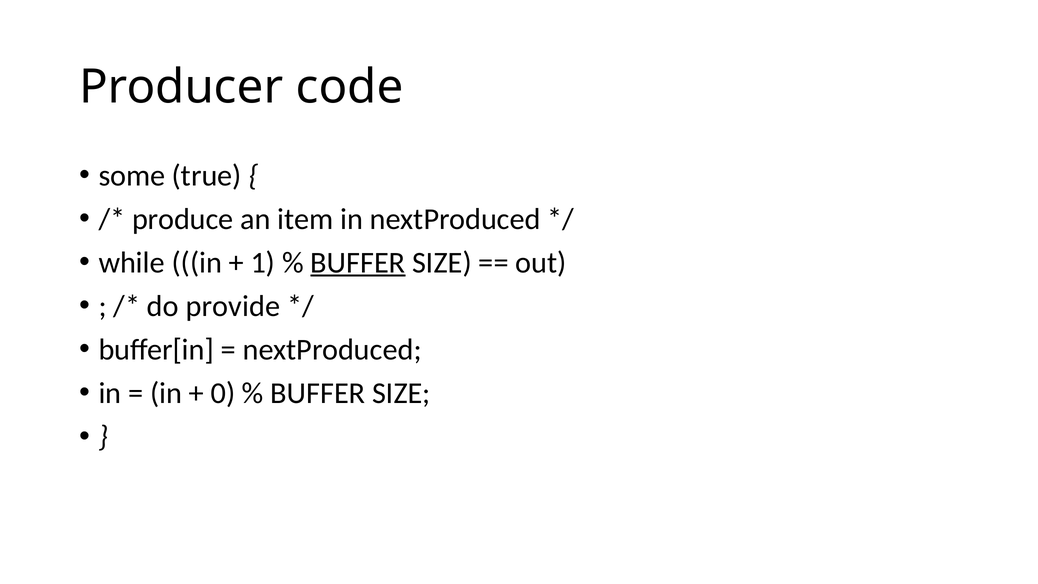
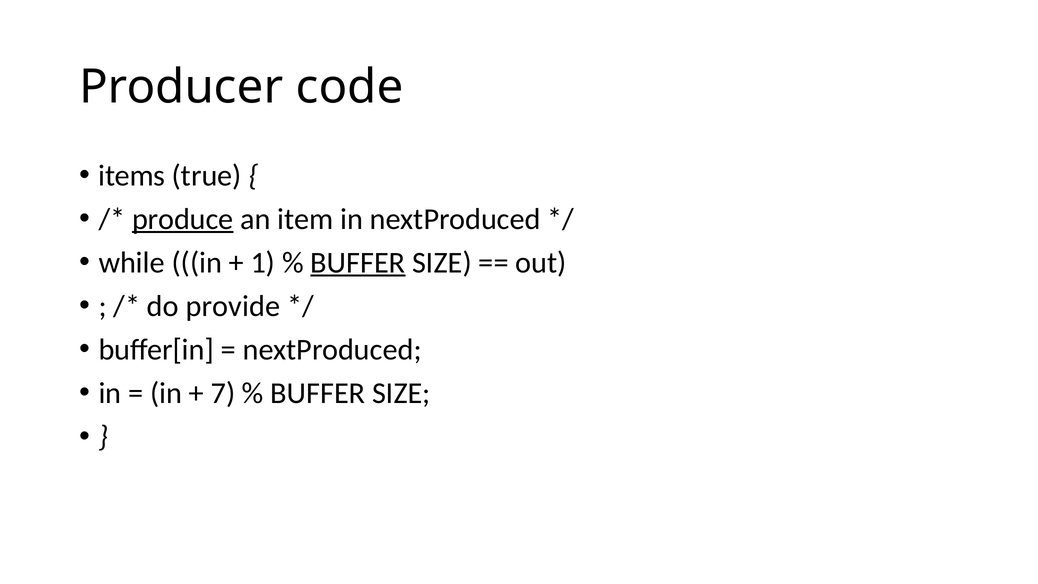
some: some -> items (132, 175)
produce underline: none -> present (183, 219)
0: 0 -> 7 (223, 393)
